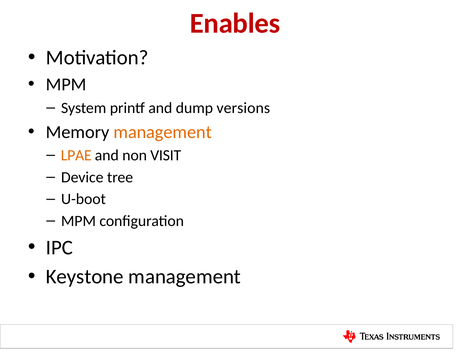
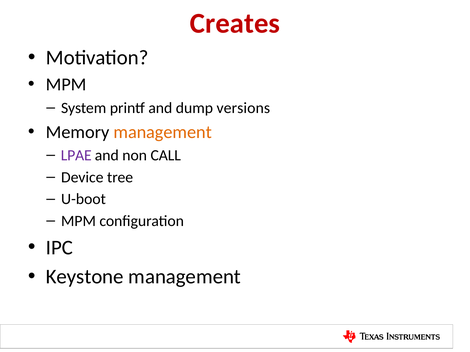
Enables: Enables -> Creates (235, 24)
LPAE colour: orange -> purple (76, 156)
VISIT: VISIT -> CALL (166, 156)
